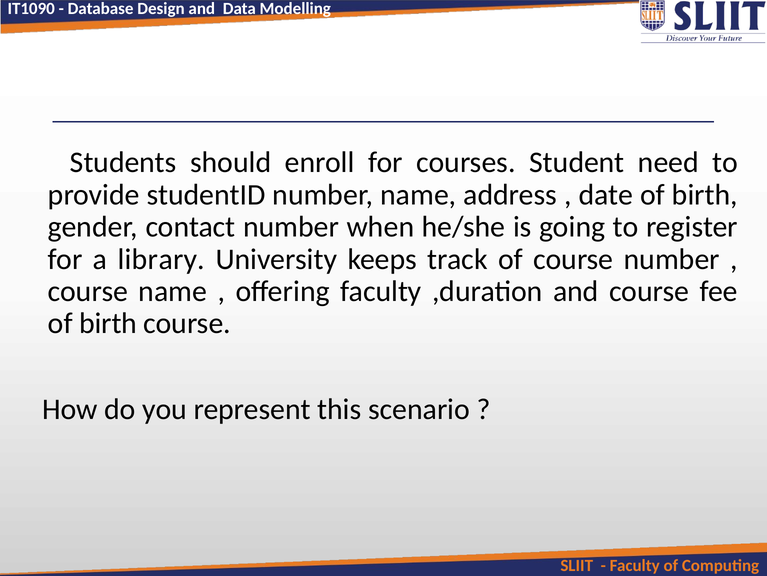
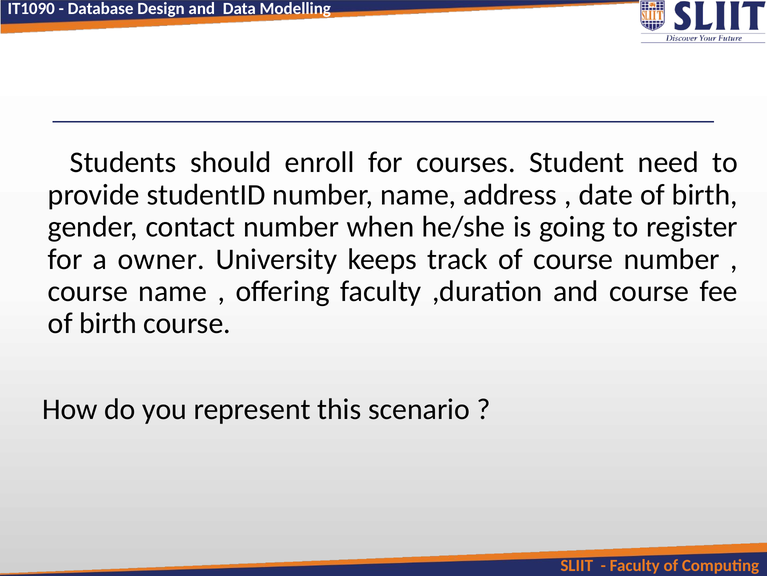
library: library -> owner (161, 259)
